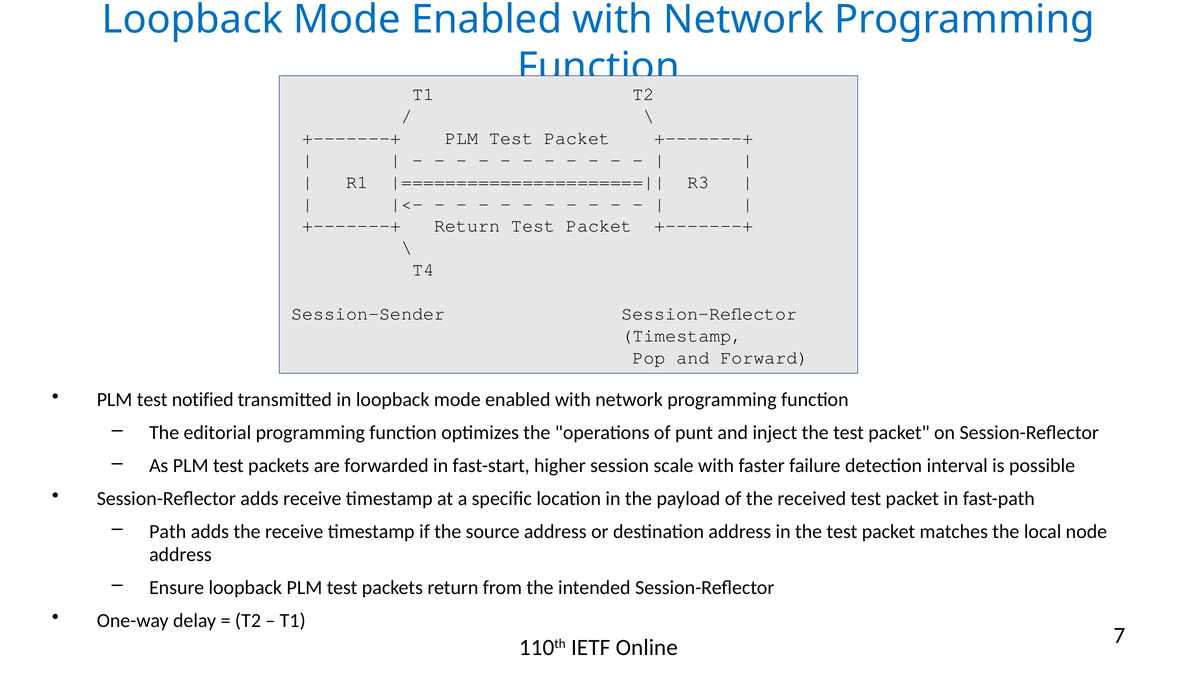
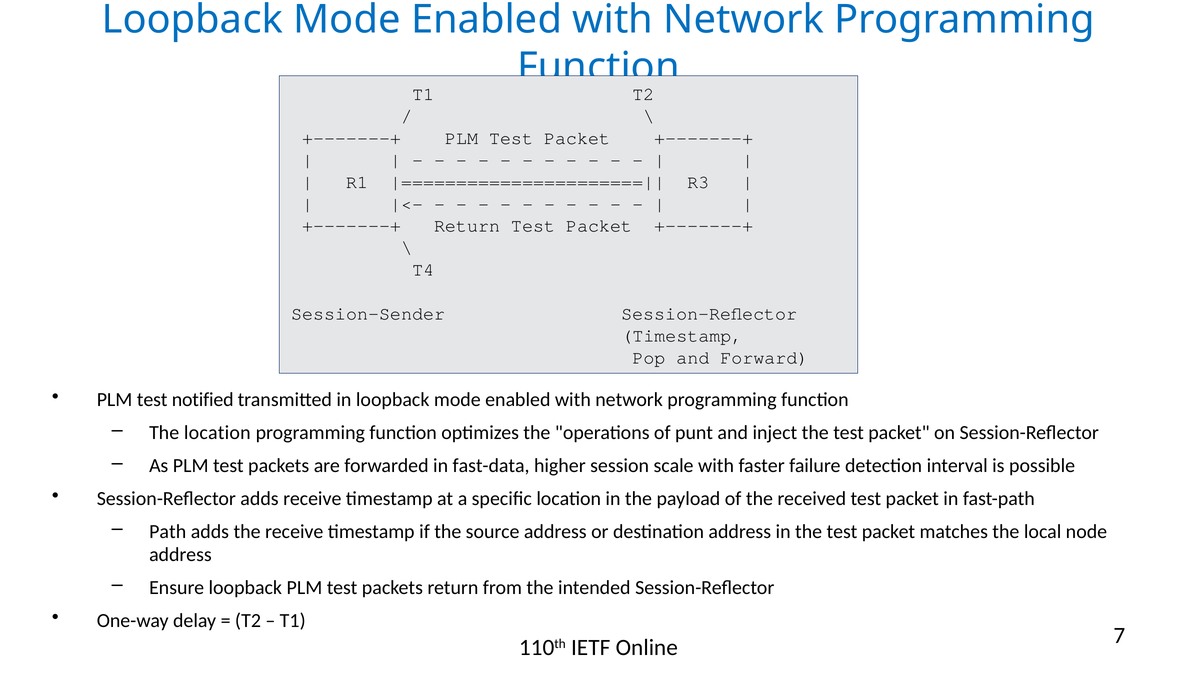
The editorial: editorial -> location (217, 432)
fast-start: fast-start -> fast-data (491, 465)
